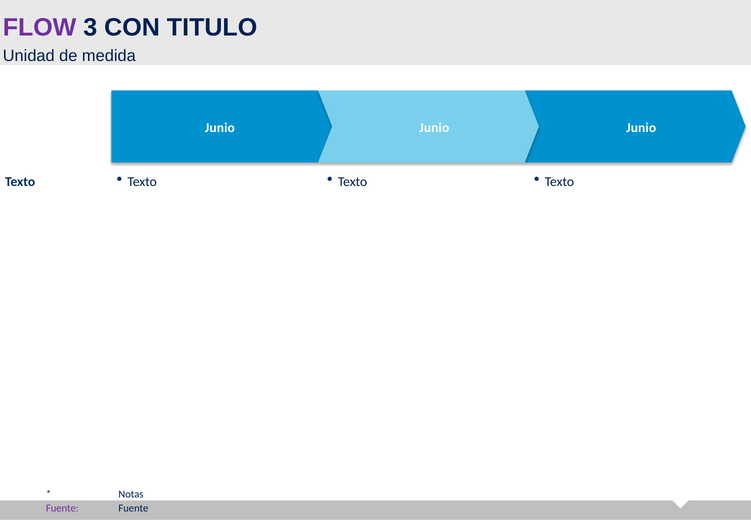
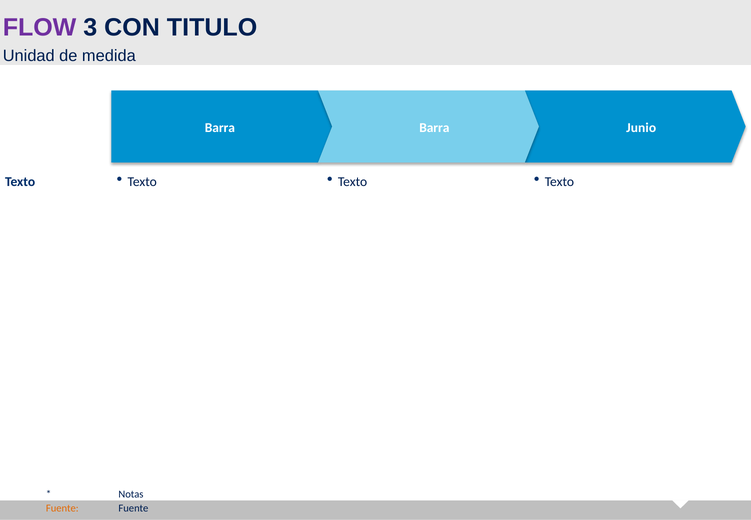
Junio: Junio -> Barra (220, 128)
Junio: Junio -> Barra (434, 128)
Fuente colour: purple -> orange (62, 508)
